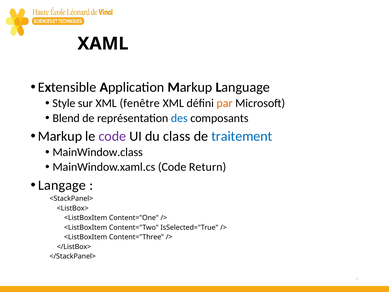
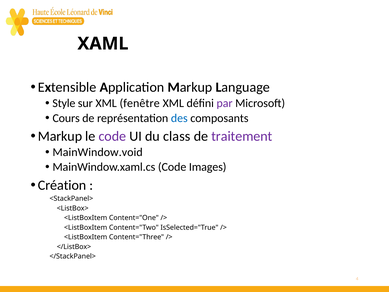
par colour: orange -> purple (225, 103)
Blend: Blend -> Cours (66, 118)
traitement colour: blue -> purple (242, 136)
MainWindow.class: MainWindow.class -> MainWindow.void (98, 152)
Return: Return -> Images (208, 167)
Langage: Langage -> Création (62, 185)
